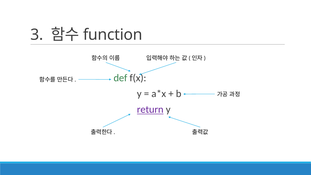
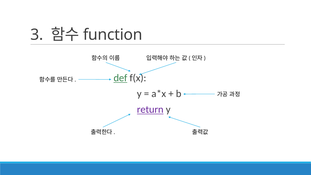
def underline: none -> present (120, 78)
